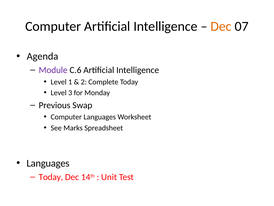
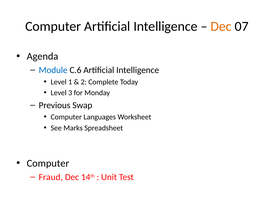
Module colour: purple -> blue (53, 70)
Languages: Languages -> Computer (48, 163)
Today: Today -> Fraud (51, 177)
